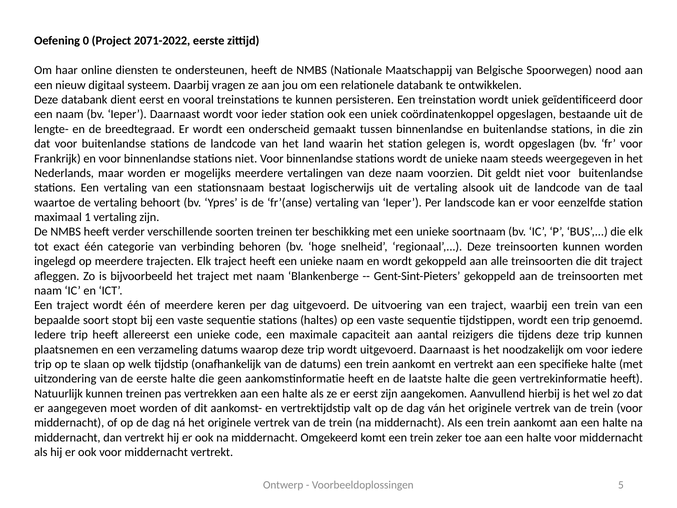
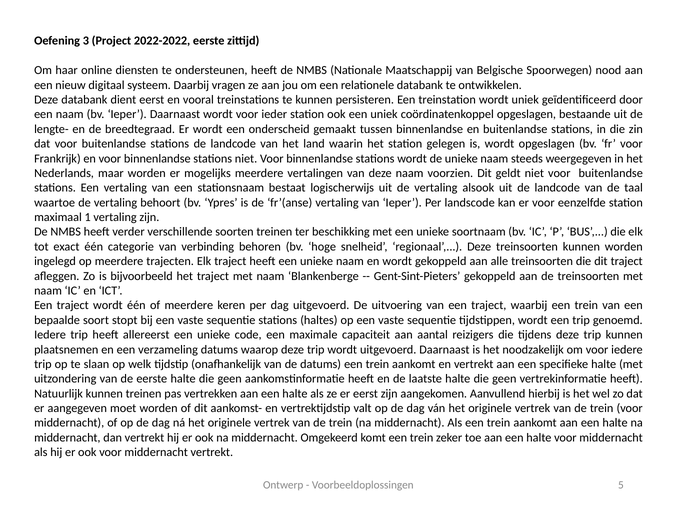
0: 0 -> 3 (86, 41)
2071-2022: 2071-2022 -> 2022-2022 (162, 41)
